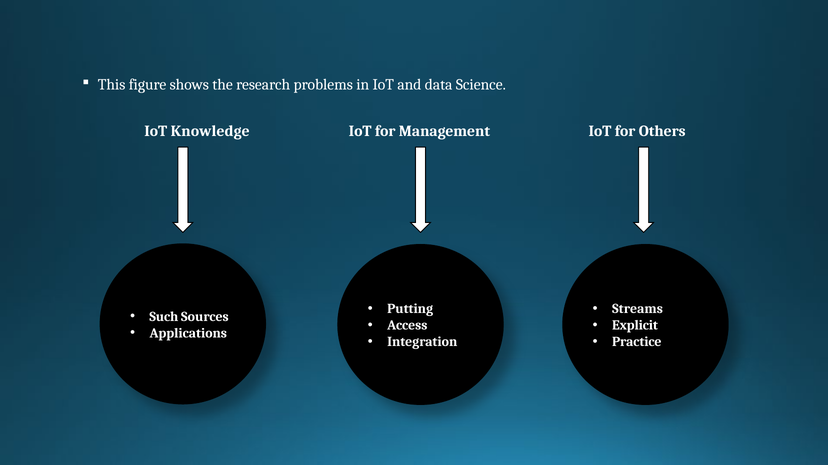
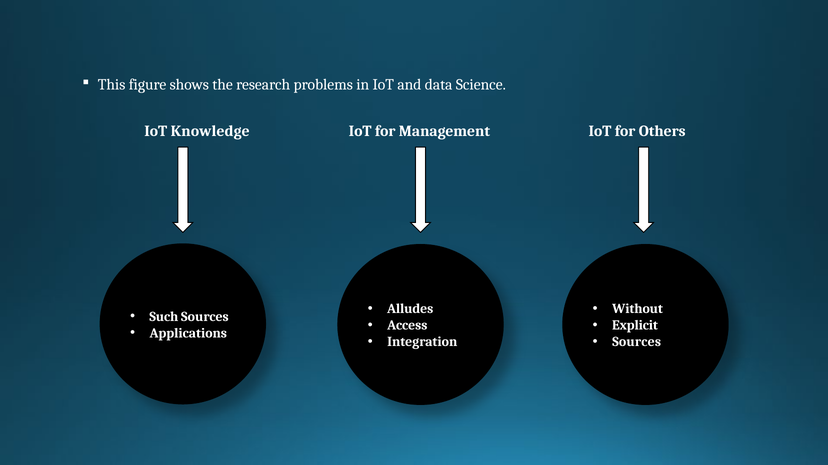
Putting: Putting -> Alludes (410, 309)
Streams: Streams -> Without (638, 309)
Practice: Practice -> Sources (637, 342)
